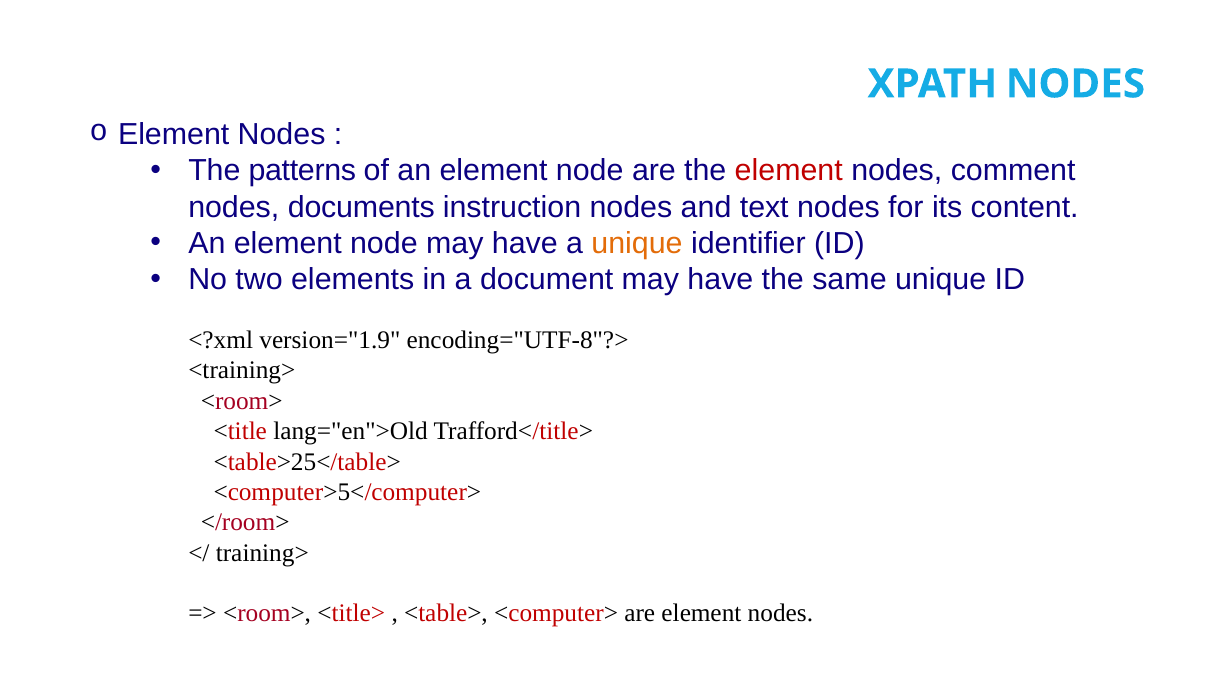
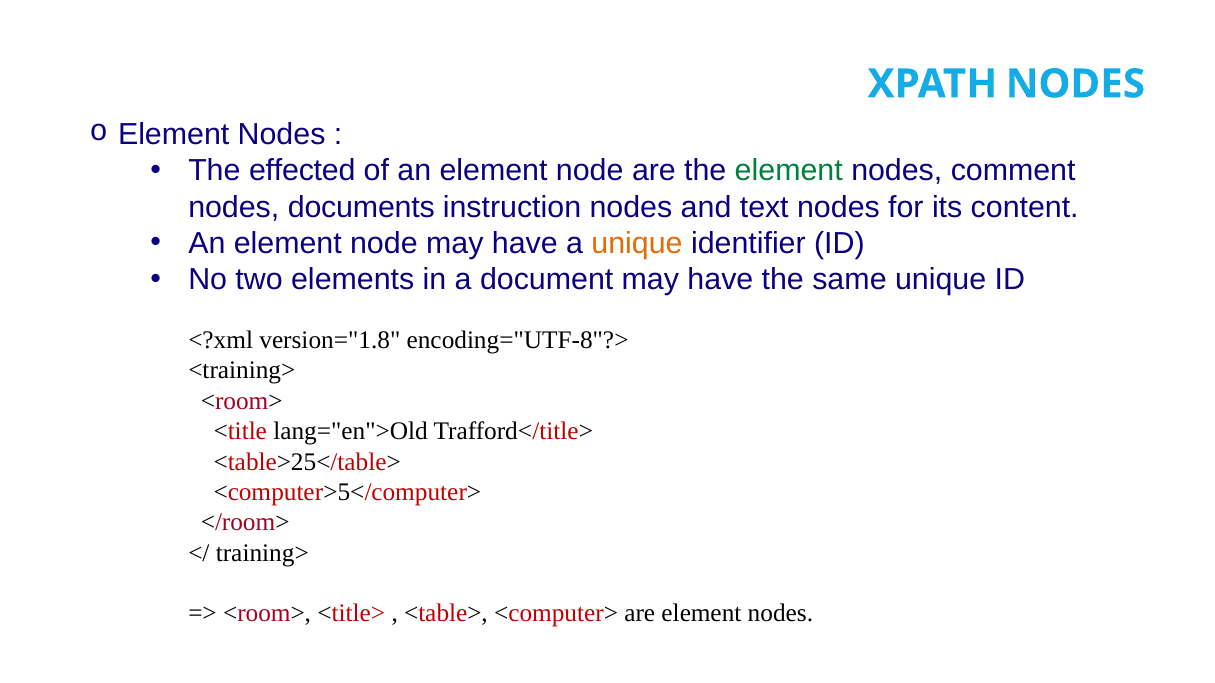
patterns: patterns -> effected (302, 171)
element colour: red -> green (789, 171)
version="1.9: version="1.9 -> version="1.8 (330, 341)
